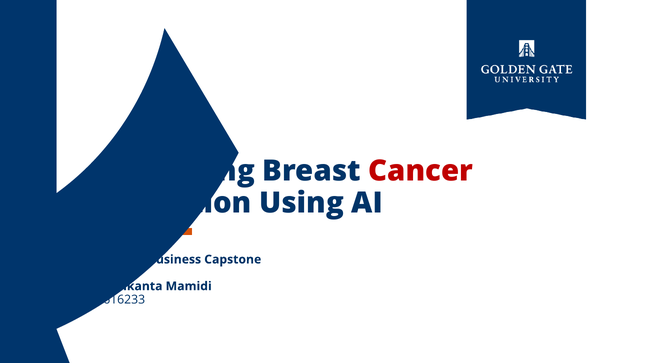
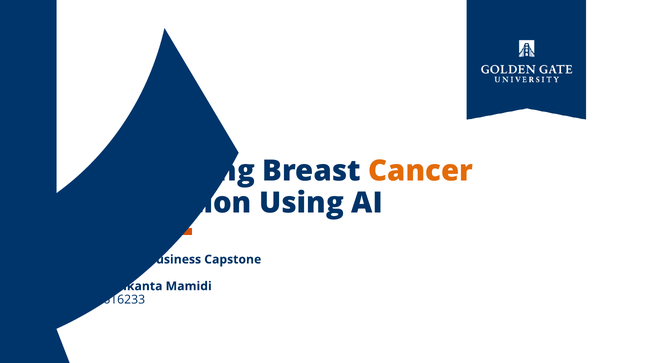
Cancer colour: red -> orange (421, 171)
